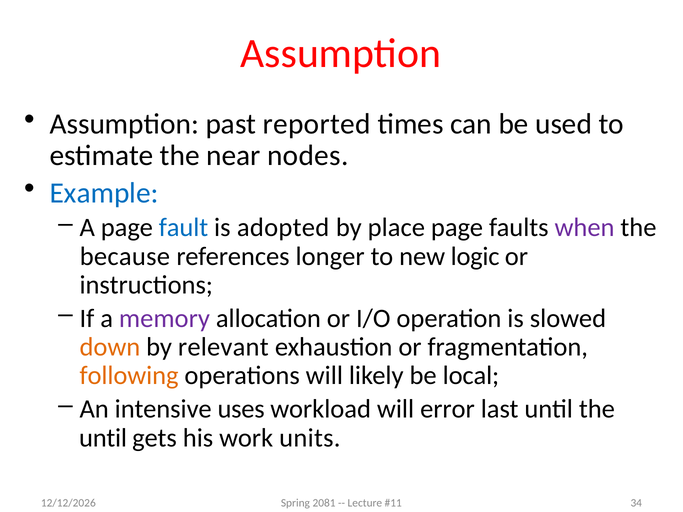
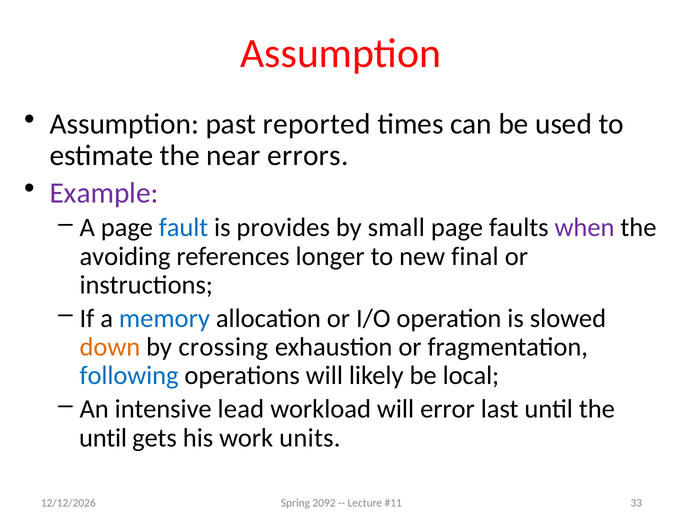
nodes: nodes -> errors (308, 156)
Example colour: blue -> purple (104, 193)
adopted: adopted -> provides (283, 228)
place: place -> small (396, 228)
because: because -> avoiding (125, 256)
logic: logic -> final (475, 256)
memory colour: purple -> blue (164, 319)
relevant: relevant -> crossing (223, 347)
following colour: orange -> blue (129, 376)
uses: uses -> lead (241, 409)
2081: 2081 -> 2092 (324, 503)
34: 34 -> 33 (636, 503)
